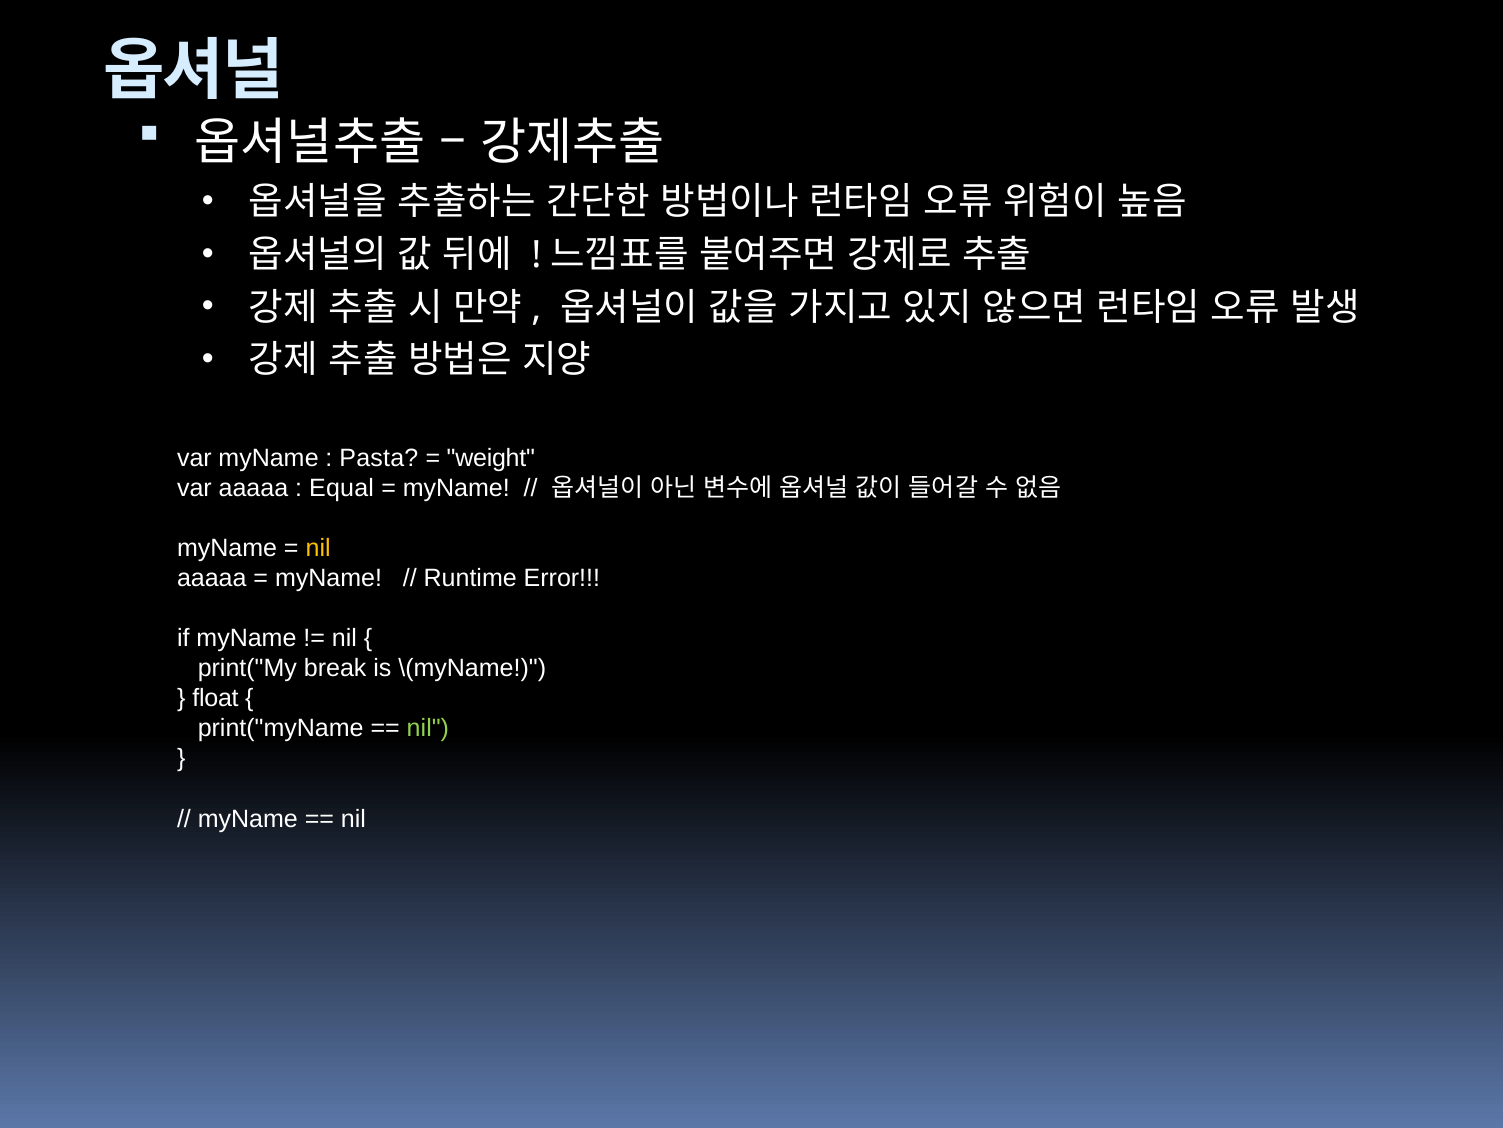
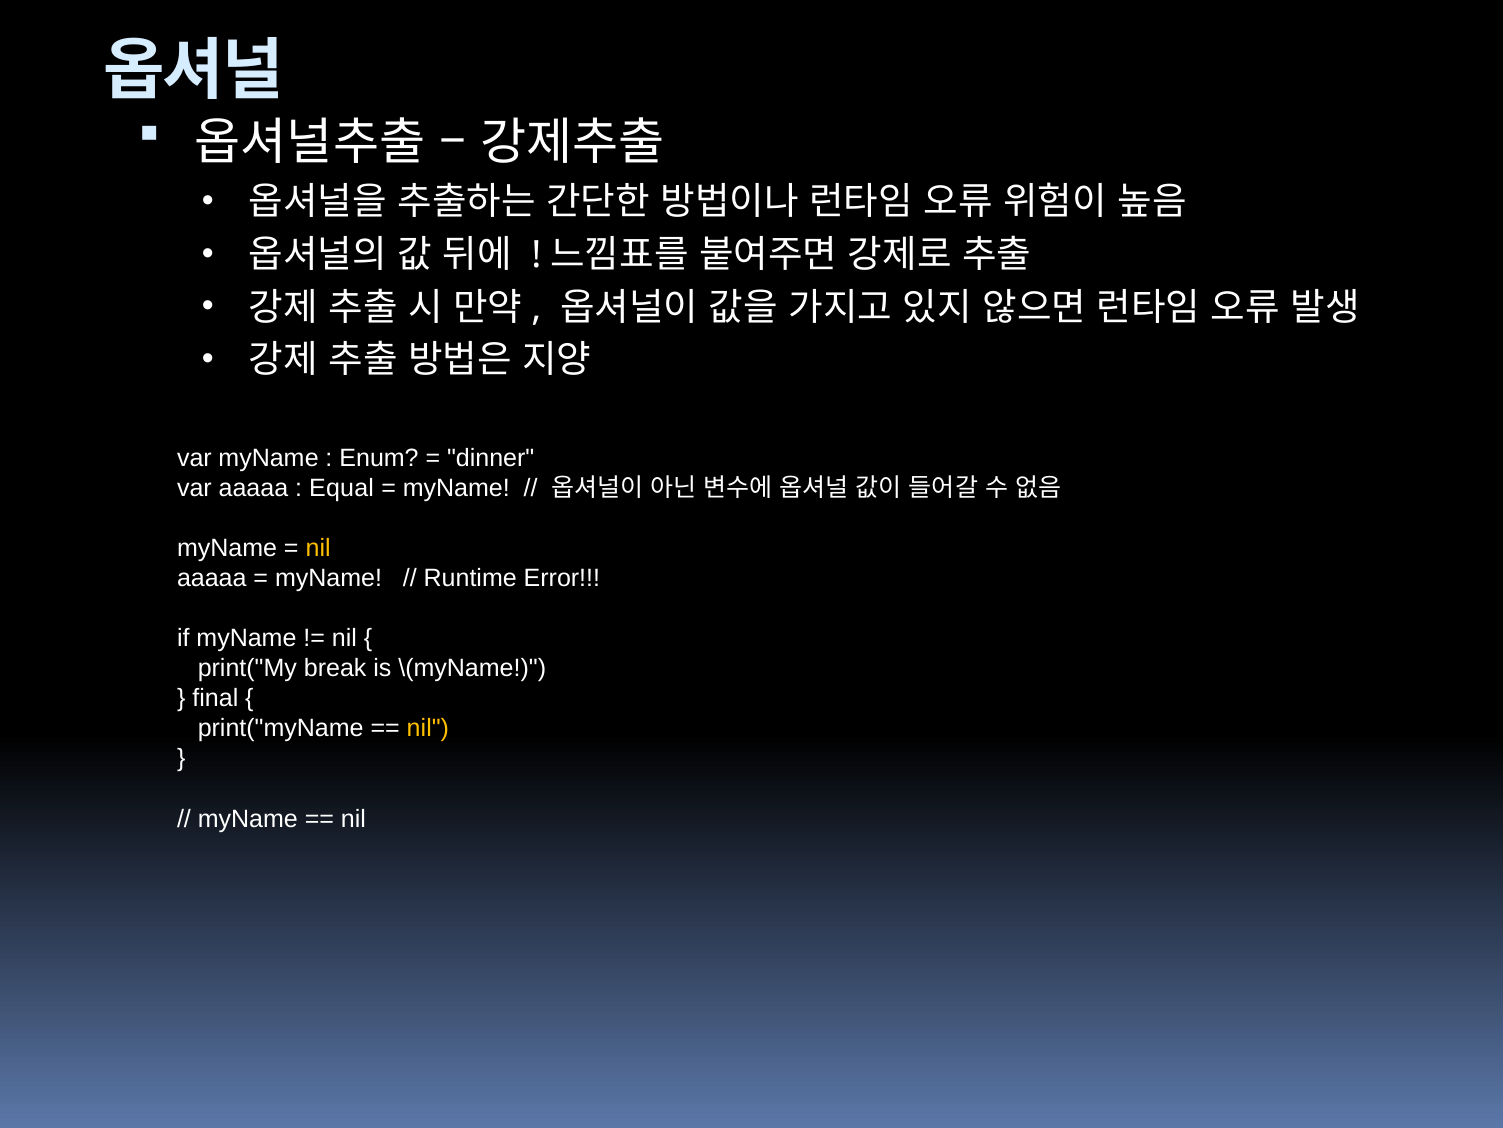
Pasta: Pasta -> Enum (379, 458)
weight: weight -> dinner (491, 458)
float: float -> final (215, 698)
nil colour: light green -> yellow (428, 728)
